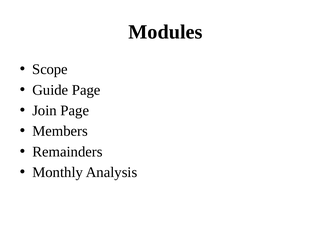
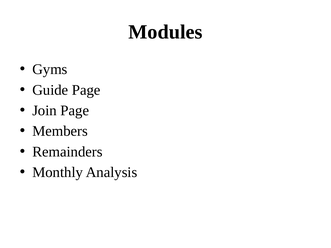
Scope: Scope -> Gyms (50, 69)
